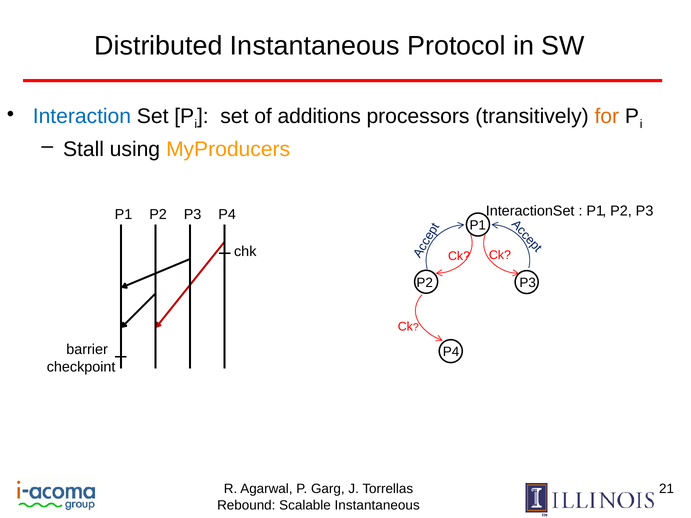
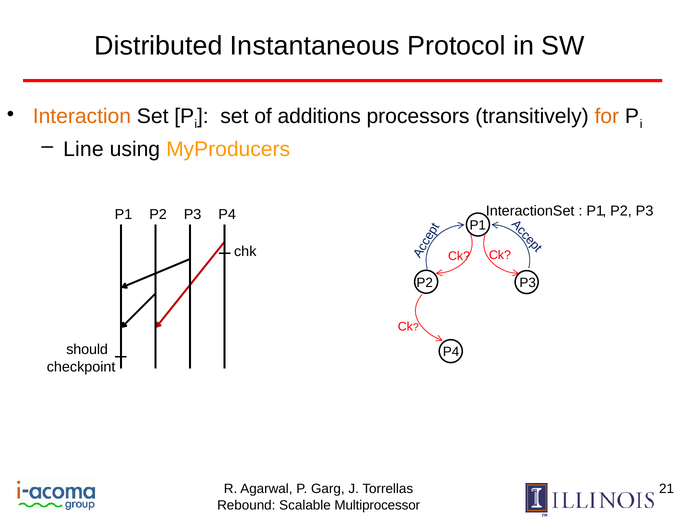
Interaction colour: blue -> orange (82, 116)
Stall: Stall -> Line (83, 149)
barrier: barrier -> should (87, 350)
Instantaneous: Instantaneous -> Multiprocessor (377, 505)
